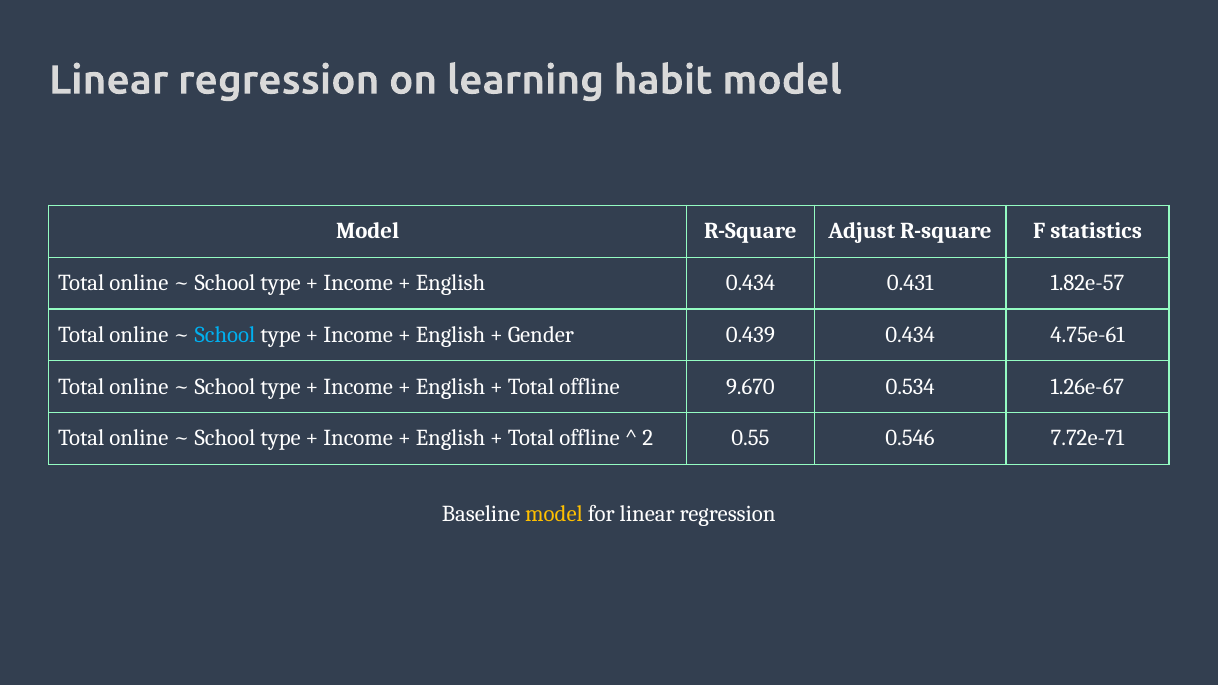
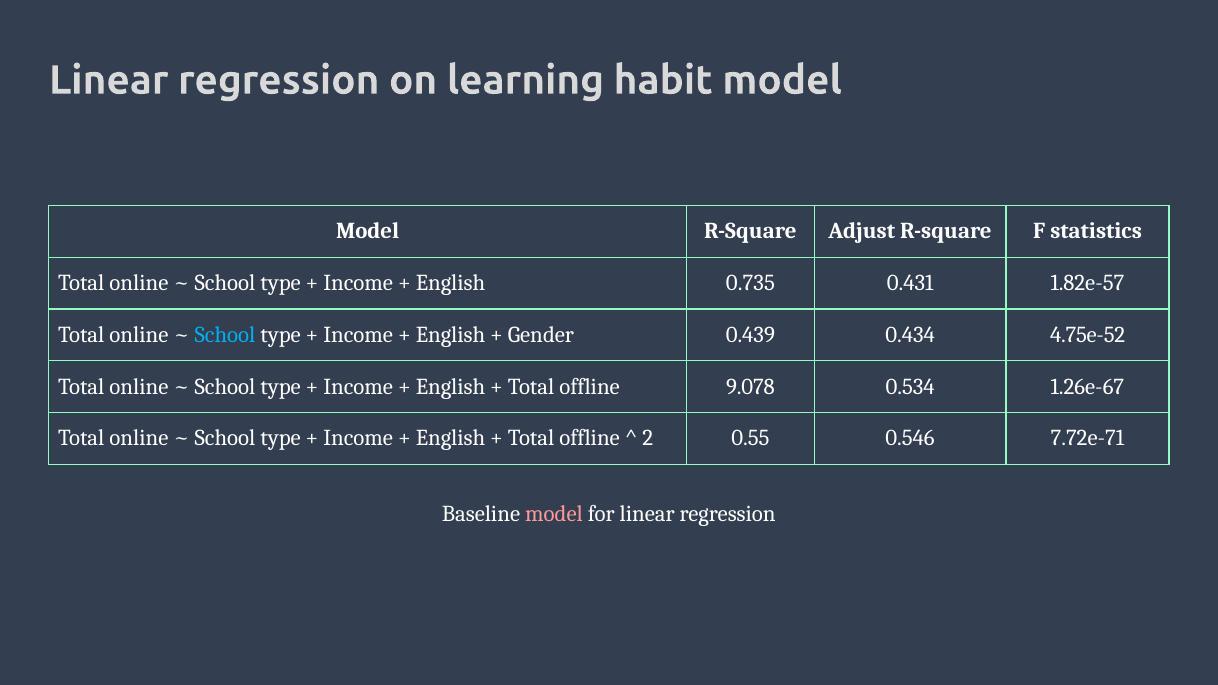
English 0.434: 0.434 -> 0.735 (750, 283)
4.75e-61: 4.75e-61 -> 4.75e-52 (1088, 335)
9.670: 9.670 -> 9.078 (750, 387)
model colour: yellow -> pink (554, 514)
